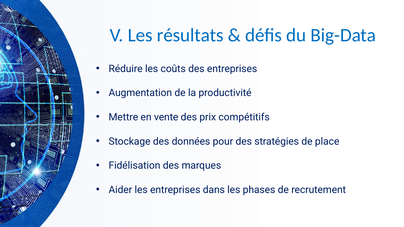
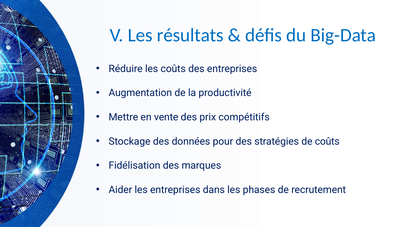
de place: place -> coûts (327, 142)
